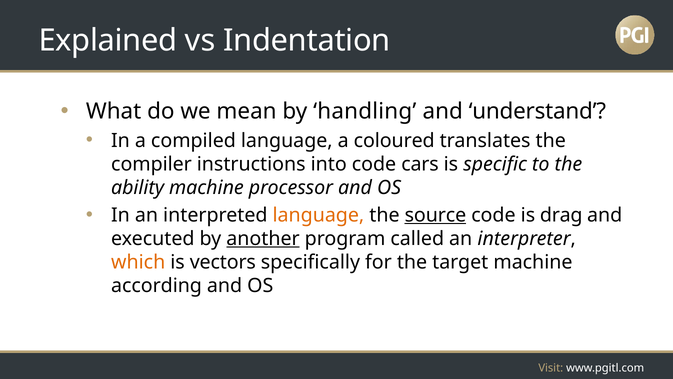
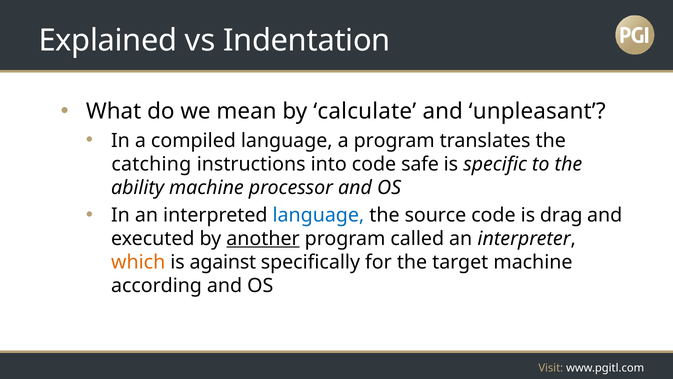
handling: handling -> calculate (365, 111)
understand: understand -> unpleasant (537, 111)
a coloured: coloured -> program (394, 140)
compiler: compiler -> catching (151, 164)
cars: cars -> safe (420, 164)
language colour: orange -> blue (318, 215)
source underline: present -> none (435, 215)
vectors: vectors -> against (223, 262)
